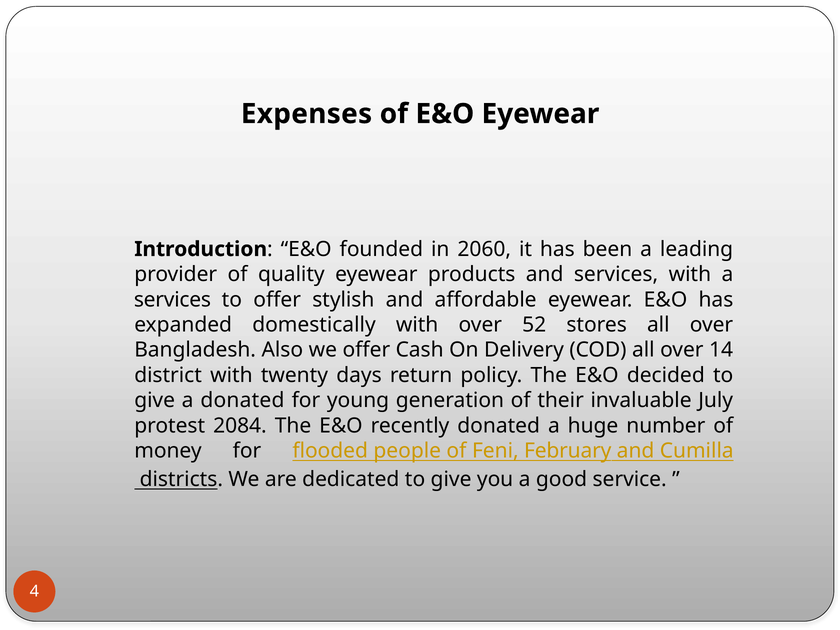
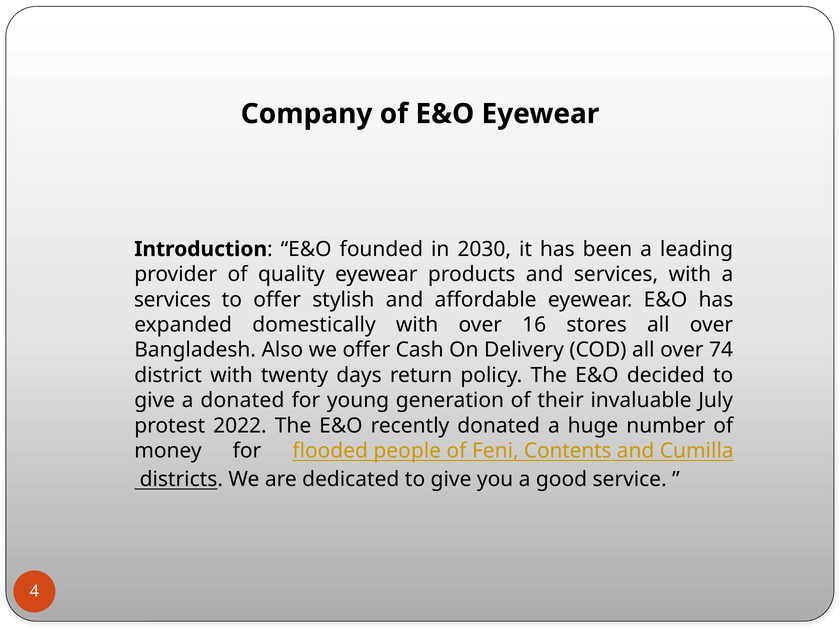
Expenses: Expenses -> Company (307, 114)
2060: 2060 -> 2030 (484, 249)
52: 52 -> 16 (534, 325)
14: 14 -> 74 (721, 350)
2084: 2084 -> 2022 (240, 426)
February: February -> Contents (568, 451)
